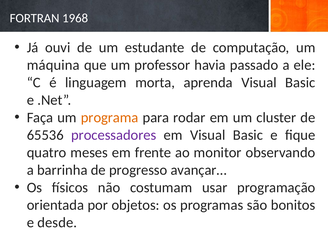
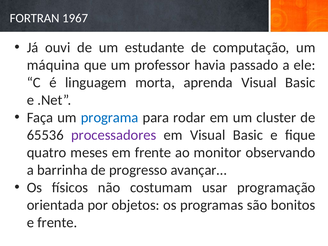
1968: 1968 -> 1967 (75, 18)
programa colour: orange -> blue (110, 118)
e desde: desde -> frente (57, 223)
